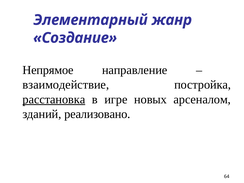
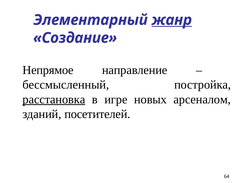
жанр underline: none -> present (172, 20)
взаимодействие: взаимодействие -> бессмысленный (66, 85)
реализовано: реализовано -> посетителей (97, 114)
